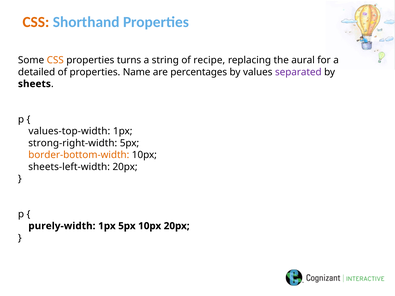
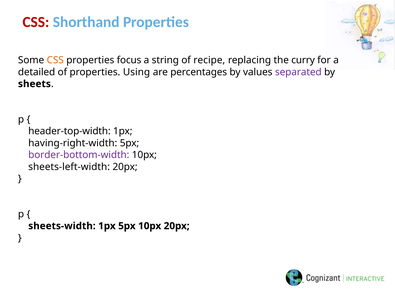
CSS colour: orange -> red (36, 22)
turns: turns -> focus (129, 60)
aural: aural -> curry (303, 60)
Name: Name -> Using (137, 72)
values-top-width: values-top-width -> header-top-width (69, 131)
strong-right-width: strong-right-width -> having-right-width (73, 143)
border-bottom-width colour: orange -> purple (79, 155)
purely-width: purely-width -> sheets-width (62, 226)
